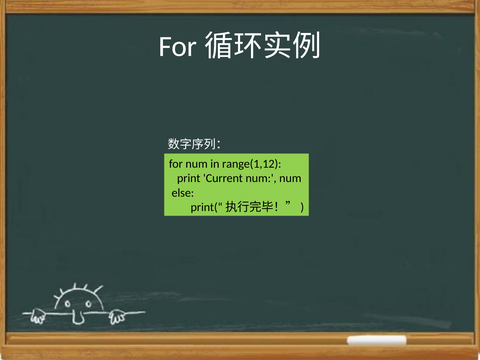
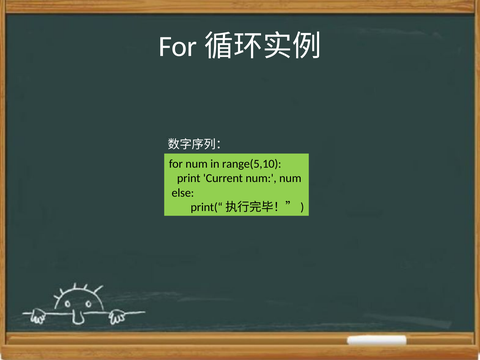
range(1,12: range(1,12 -> range(5,10 (252, 164)
